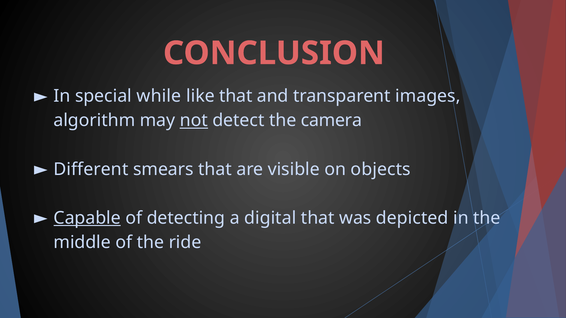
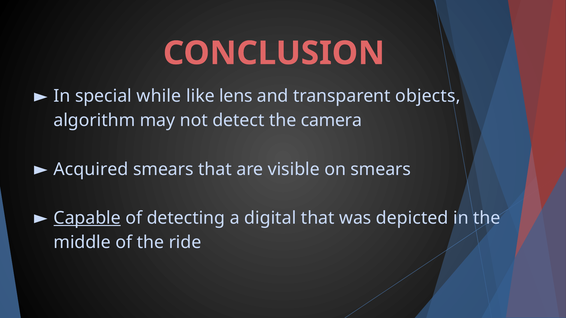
like that: that -> lens (236, 96)
images: images -> objects (428, 96)
not underline: present -> none (194, 121)
Different: Different -> Acquired (91, 169)
on objects: objects -> smears (381, 169)
